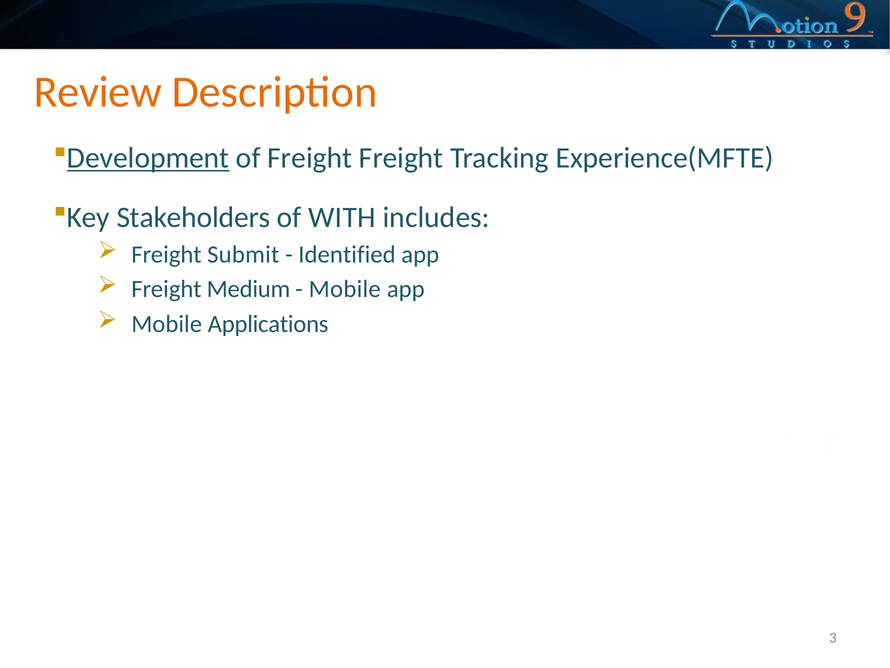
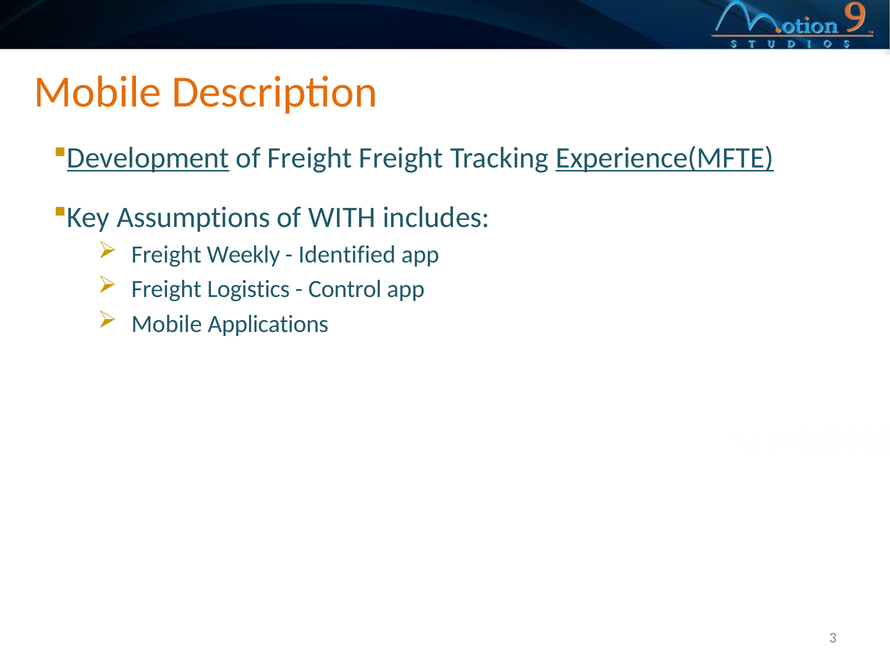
Review: Review -> Mobile (98, 92)
Experience(MFTE underline: none -> present (665, 158)
Stakeholders: Stakeholders -> Assumptions (193, 217)
Submit: Submit -> Weekly (243, 254)
Medium: Medium -> Logistics (249, 289)
Mobile: Mobile -> Control (345, 289)
